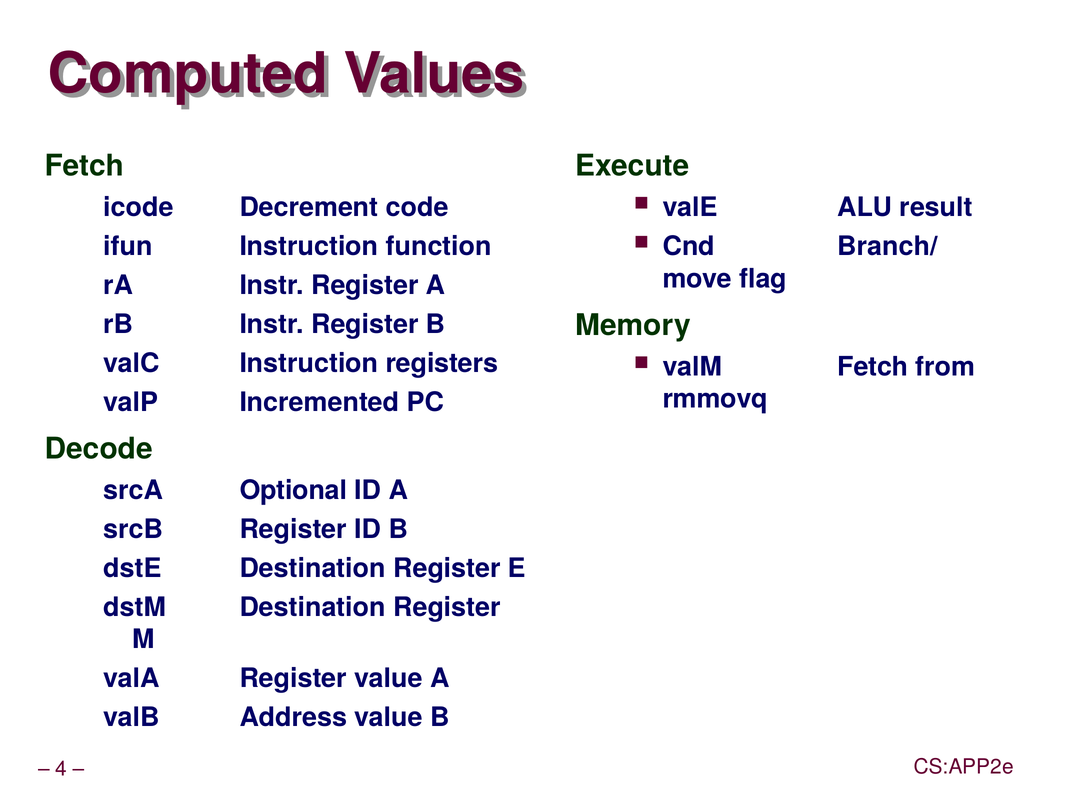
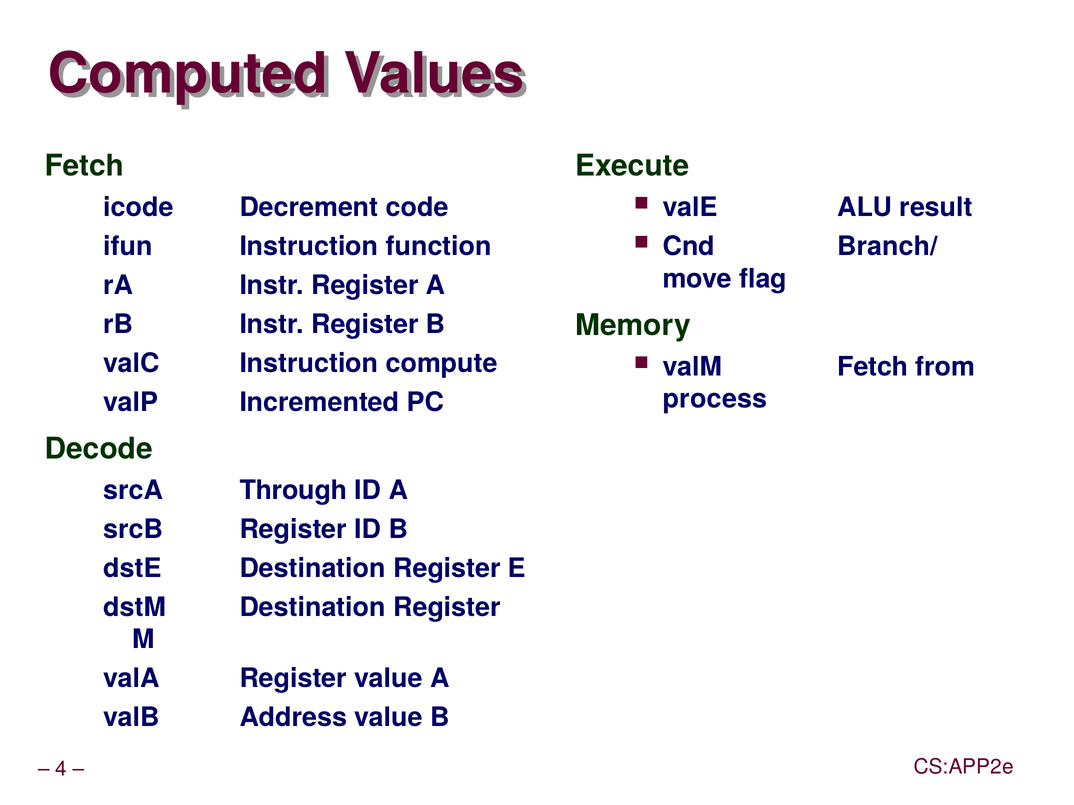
registers: registers -> compute (442, 363)
rmmovq: rmmovq -> process (715, 399)
Optional: Optional -> Through (293, 490)
